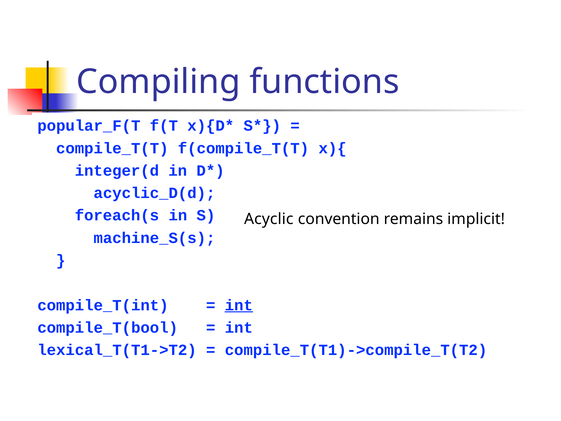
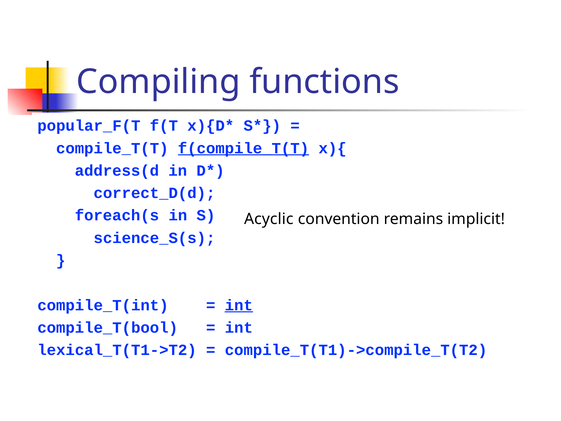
f(compile_T(T underline: none -> present (243, 148)
integer(d: integer(d -> address(d (117, 171)
acyclic_D(d: acyclic_D(d -> correct_D(d (154, 193)
machine_S(s: machine_S(s -> science_S(s (154, 238)
